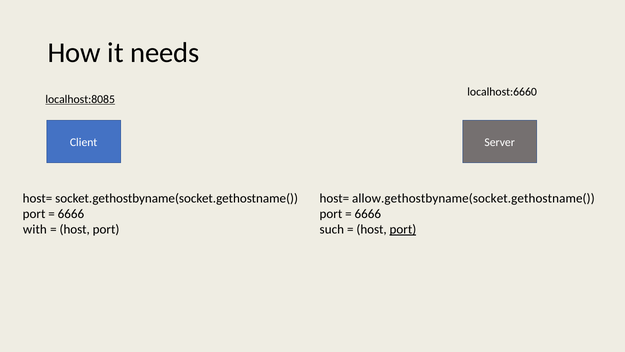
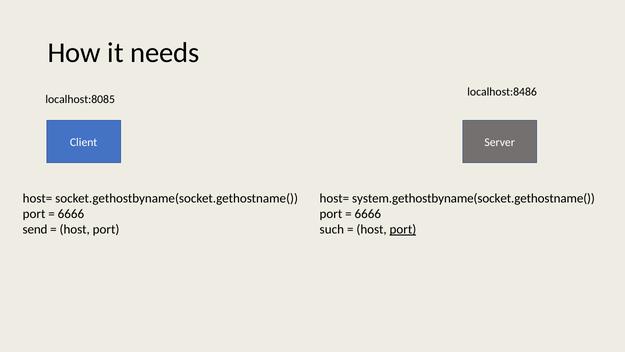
localhost:6660: localhost:6660 -> localhost:8486 (502, 92)
localhost:8085 underline: present -> none (80, 99)
allow.gethostbyname(socket.gethostname(: allow.gethostbyname(socket.gethostname( -> system.gethostbyname(socket.gethostname( (474, 198)
with: with -> send (35, 229)
